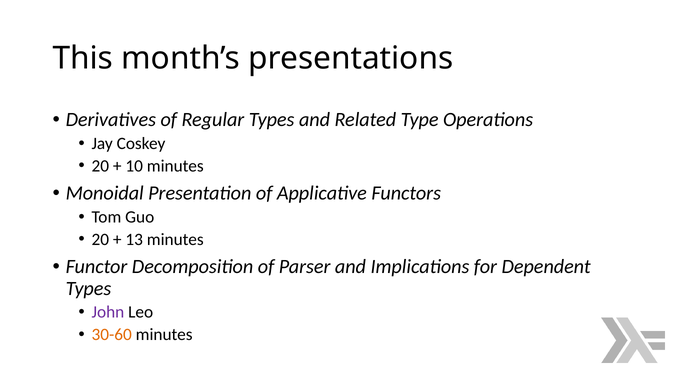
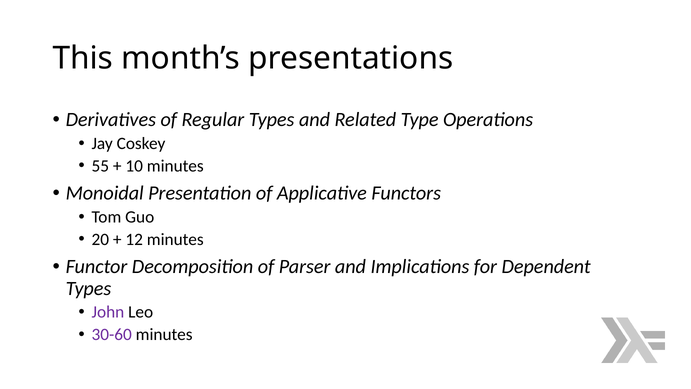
20: 20 -> 55 (100, 166)
13: 13 -> 12 (134, 239)
30-60 colour: orange -> purple (112, 334)
